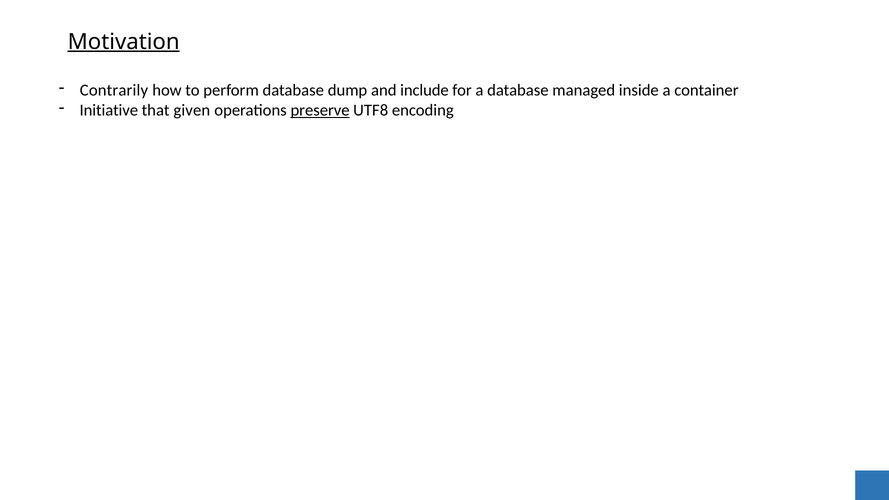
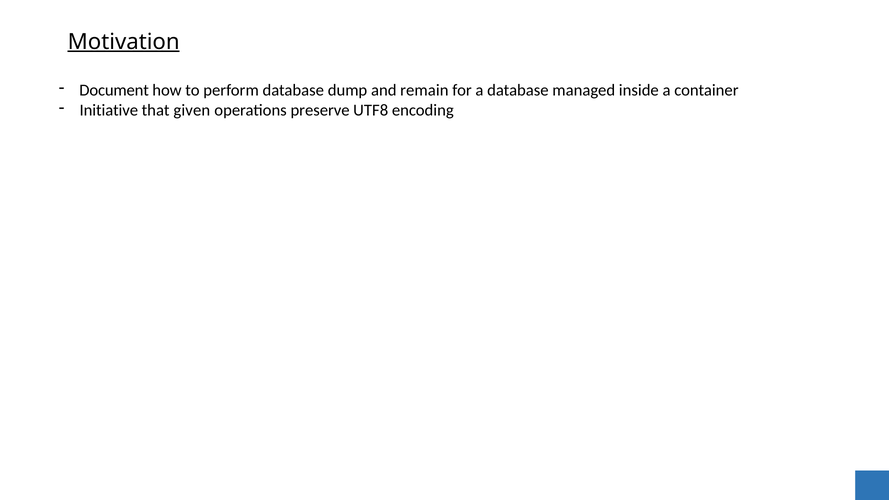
Contrarily: Contrarily -> Document (114, 90)
include: include -> remain (424, 90)
preserve underline: present -> none (320, 110)
